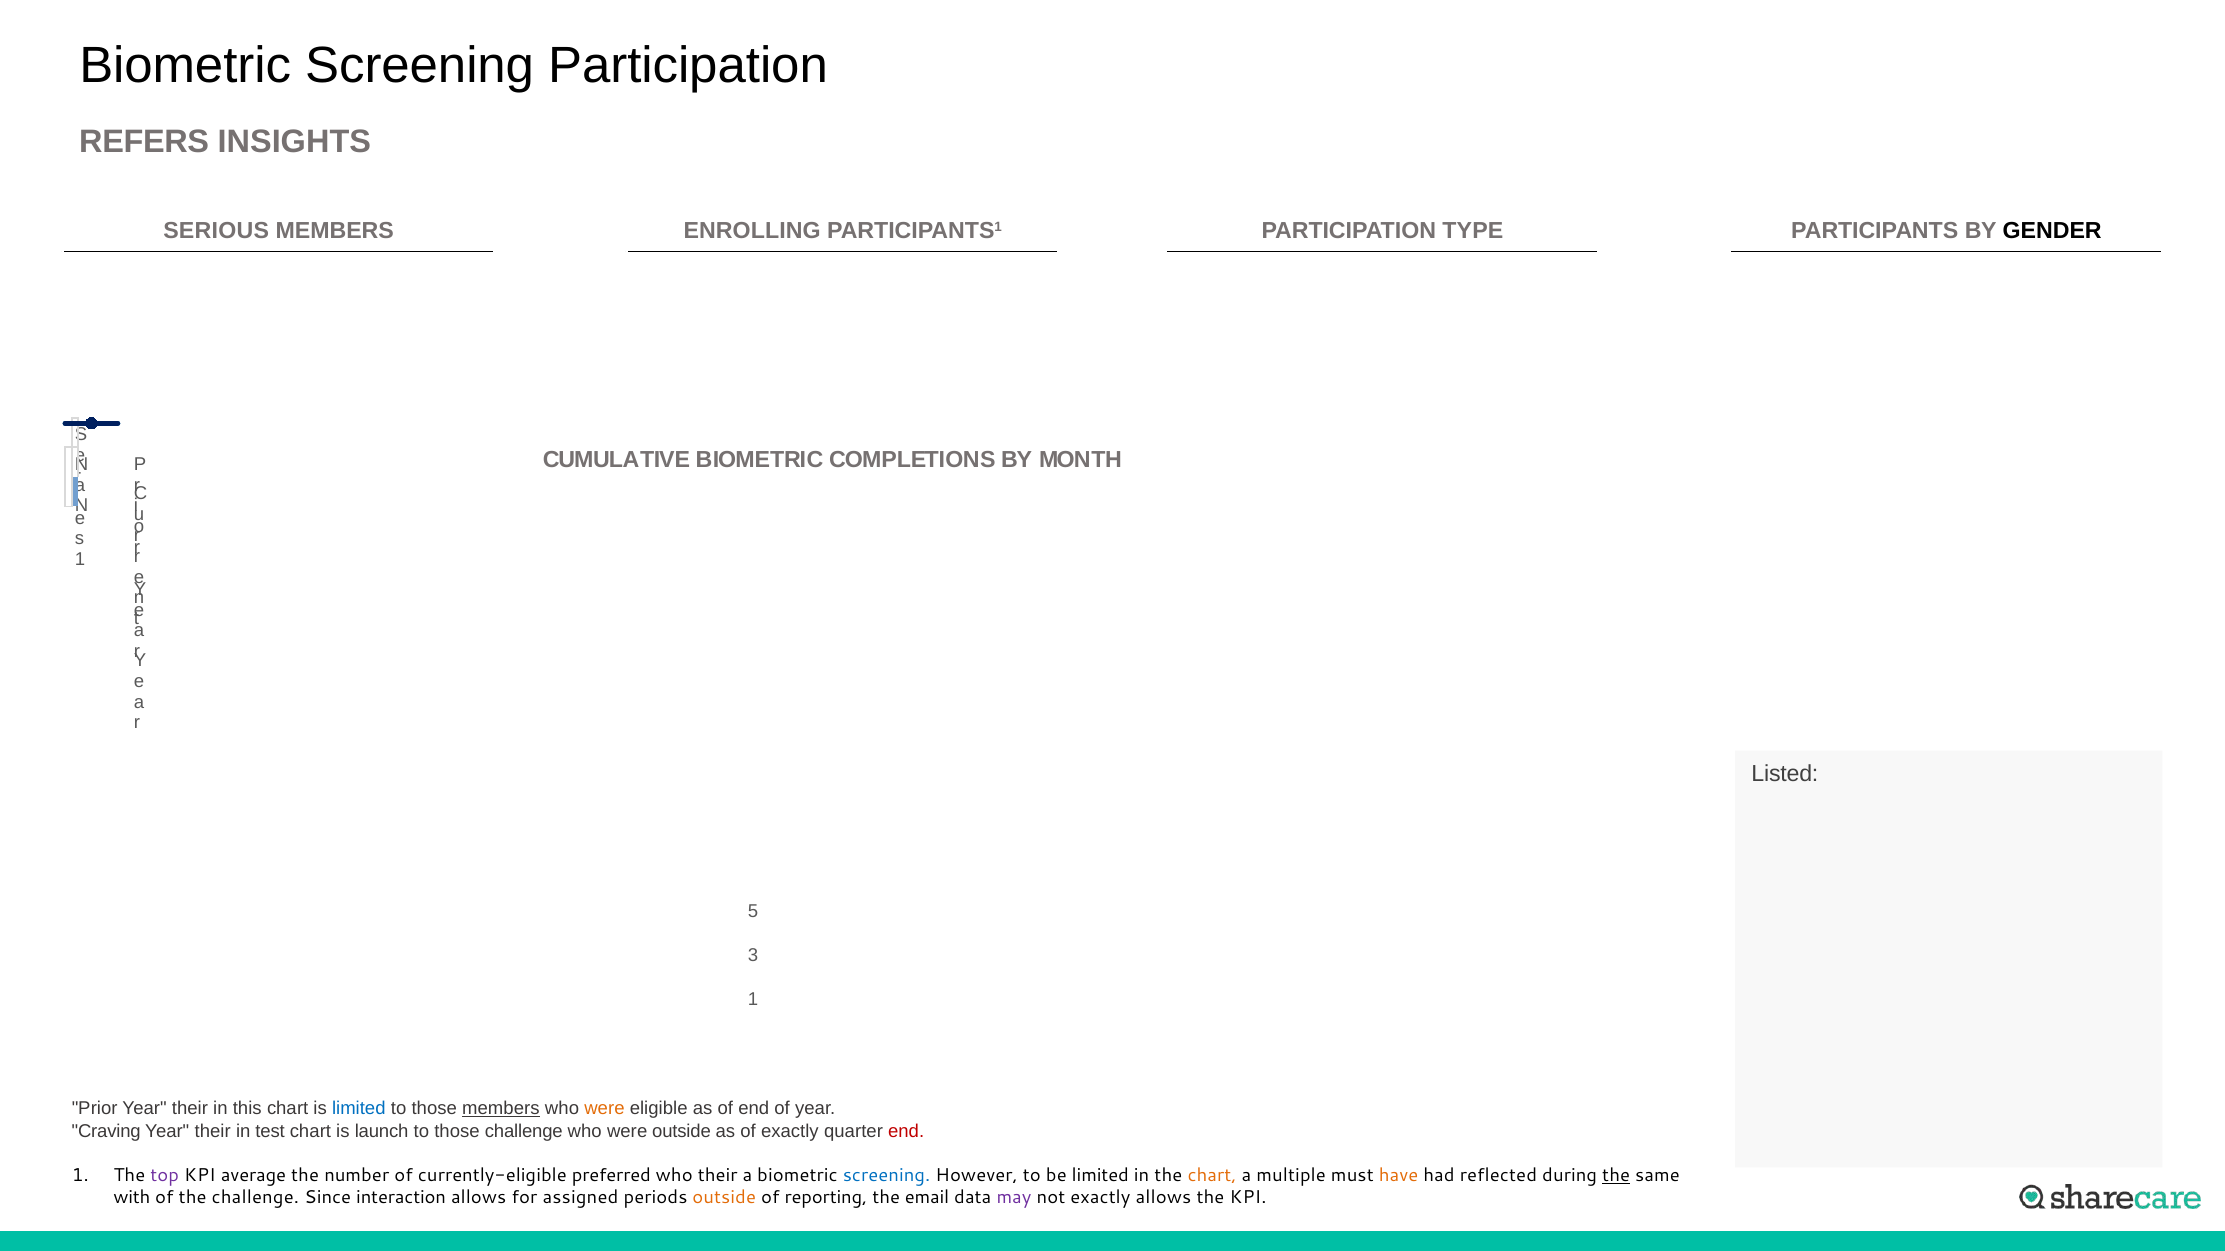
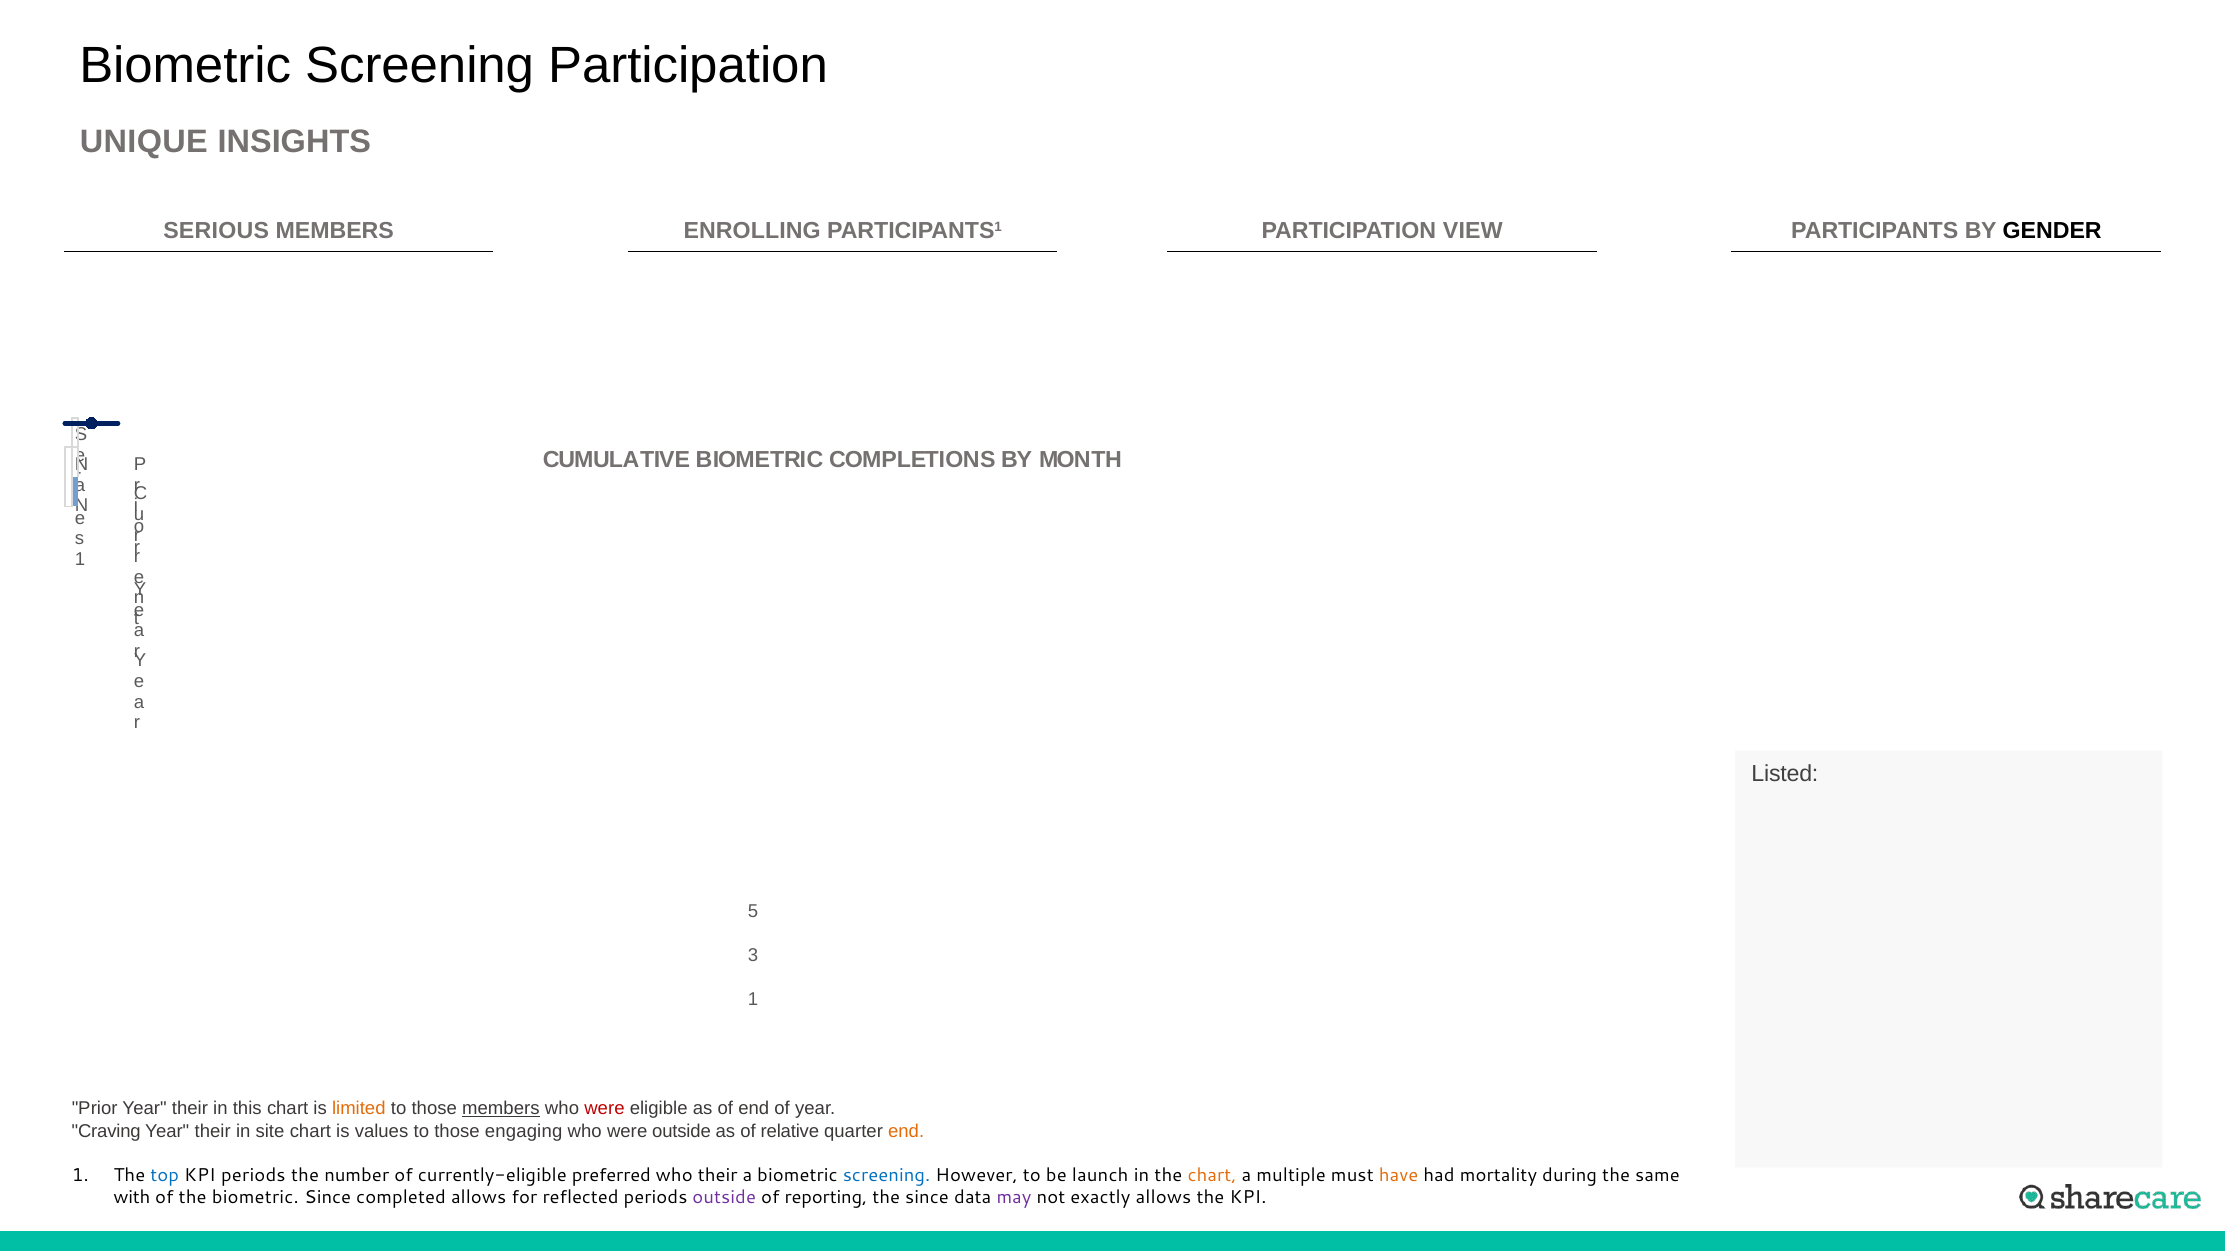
REFERS: REFERS -> UNIQUE (144, 142)
TYPE: TYPE -> VIEW (1473, 231)
limited colour: blue -> orange (359, 1109)
were colour: orange -> red (604, 1109)
test: test -> site (270, 1131)
launch: launch -> values (382, 1131)
those challenge: challenge -> engaging (524, 1131)
of exactly: exactly -> relative (790, 1131)
end colour: red -> orange (906, 1131)
top colour: purple -> blue (165, 1176)
KPI average: average -> periods (253, 1176)
be limited: limited -> launch (1100, 1176)
reflected: reflected -> mortality (1498, 1176)
the underline: present -> none (1616, 1176)
the challenge: challenge -> biometric (255, 1198)
interaction: interaction -> completed (401, 1198)
assigned: assigned -> reflected (581, 1198)
outside colour: orange -> purple (724, 1198)
the email: email -> since (927, 1198)
